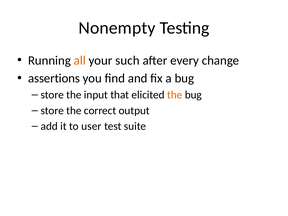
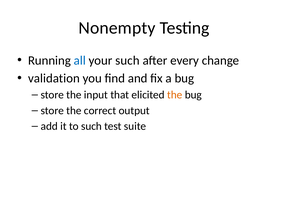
all colour: orange -> blue (80, 60)
assertions: assertions -> validation (54, 78)
to user: user -> such (91, 126)
